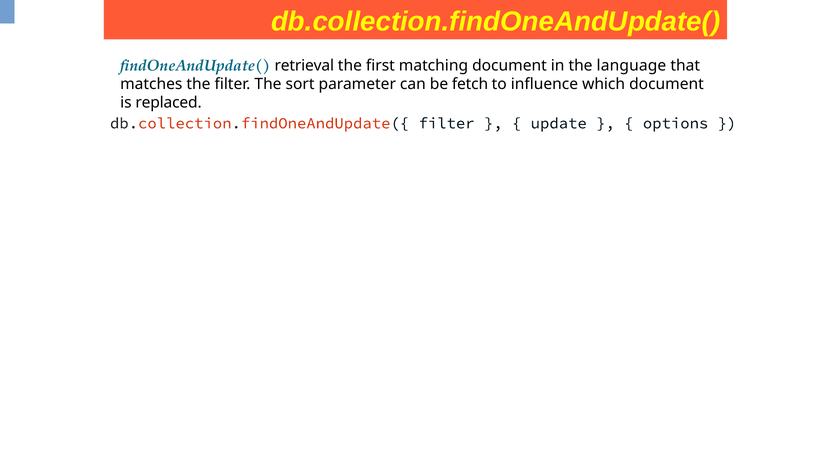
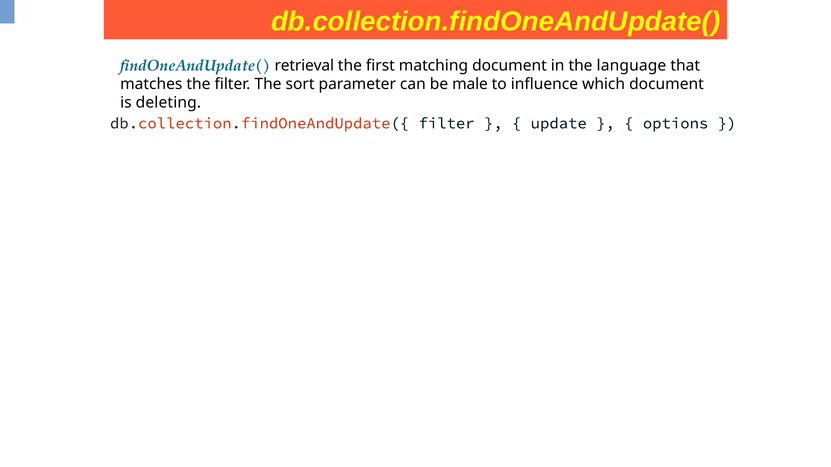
fetch: fetch -> male (470, 84)
replaced: replaced -> deleting (168, 103)
